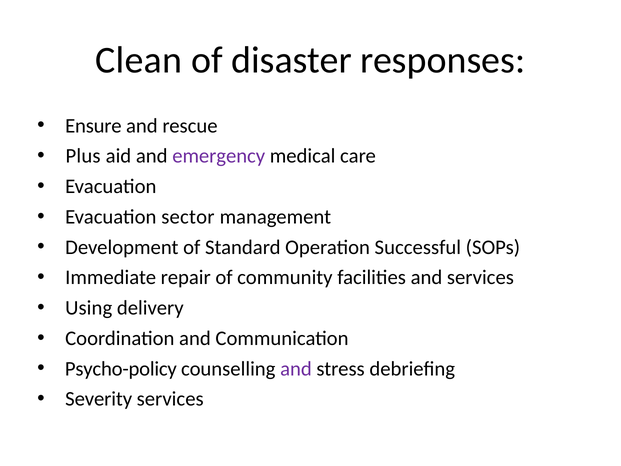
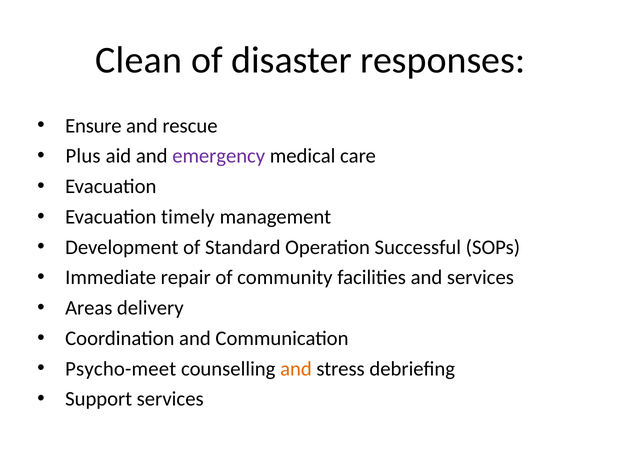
sector: sector -> timely (188, 217)
Using: Using -> Areas (89, 308)
Psycho-policy: Psycho-policy -> Psycho-meet (121, 369)
and colour: purple -> orange (296, 369)
Severity: Severity -> Support (99, 399)
